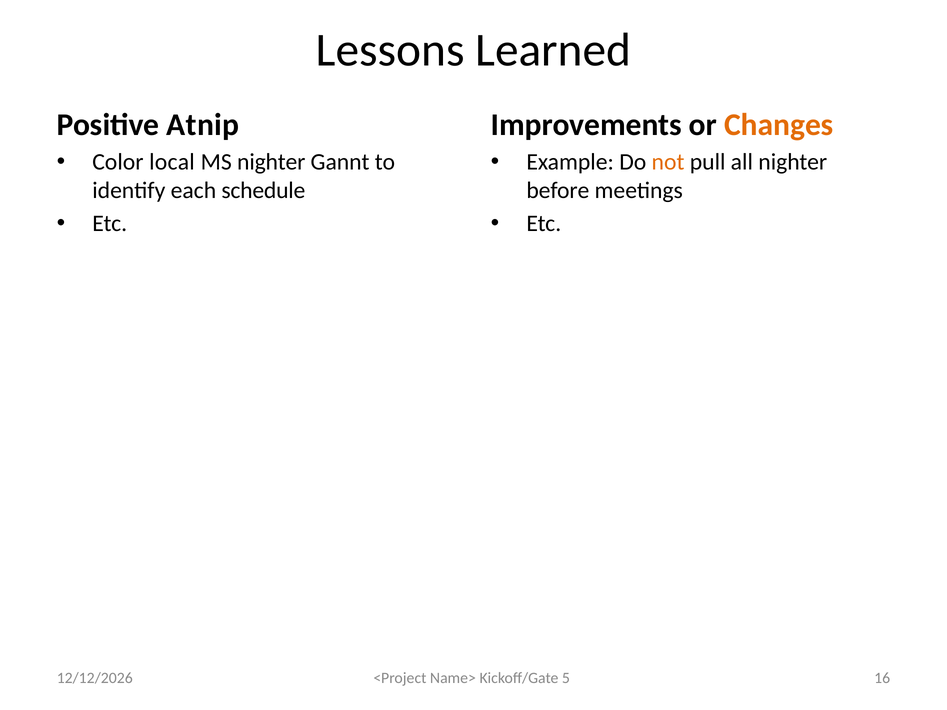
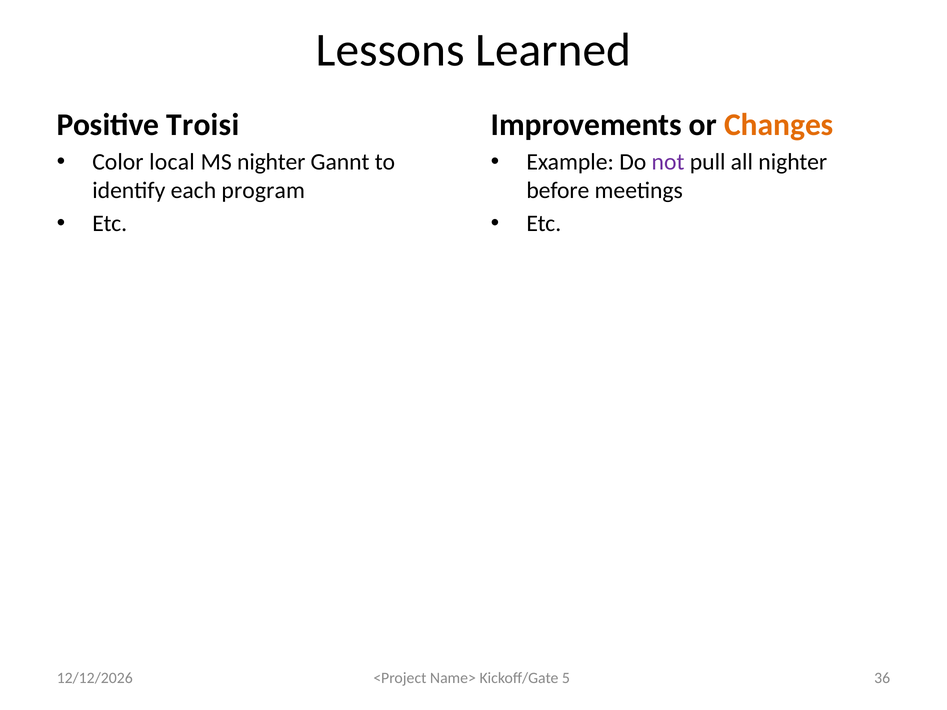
Atnip: Atnip -> Troisi (203, 125)
not colour: orange -> purple (668, 162)
schedule: schedule -> program (263, 191)
16: 16 -> 36 (882, 678)
